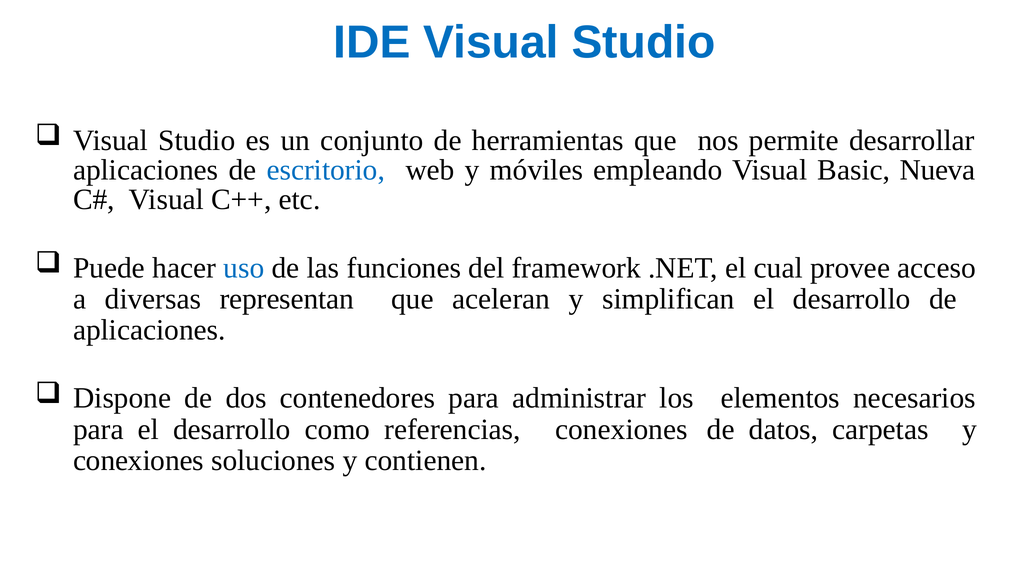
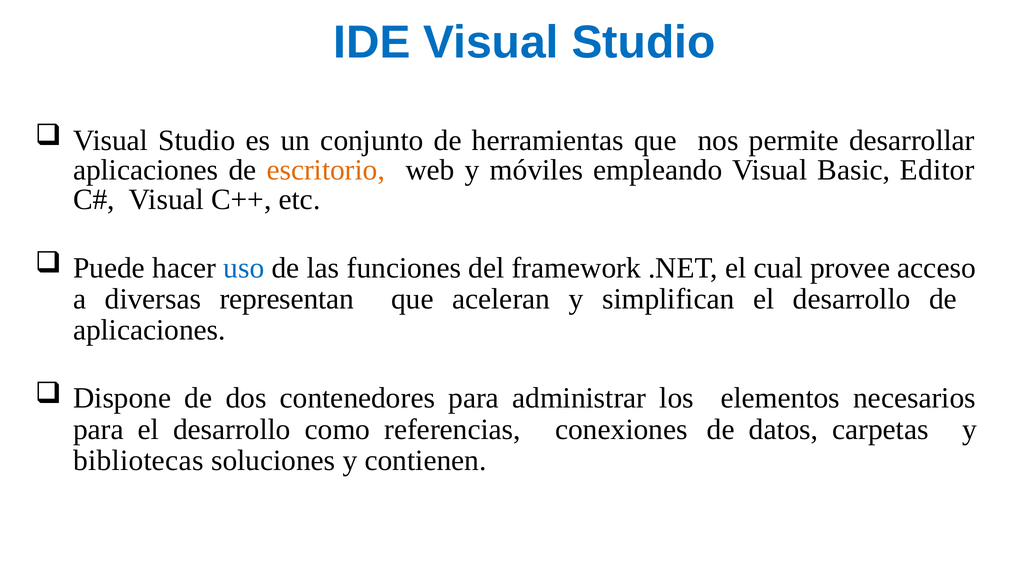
escritorio colour: blue -> orange (326, 170)
Nueva: Nueva -> Editor (937, 170)
conexiones: conexiones -> bibliotecas (138, 461)
